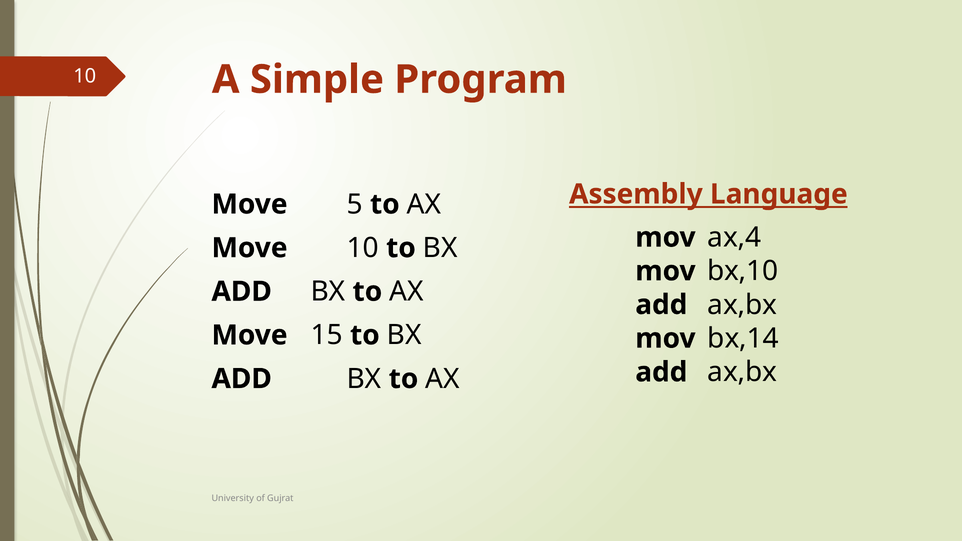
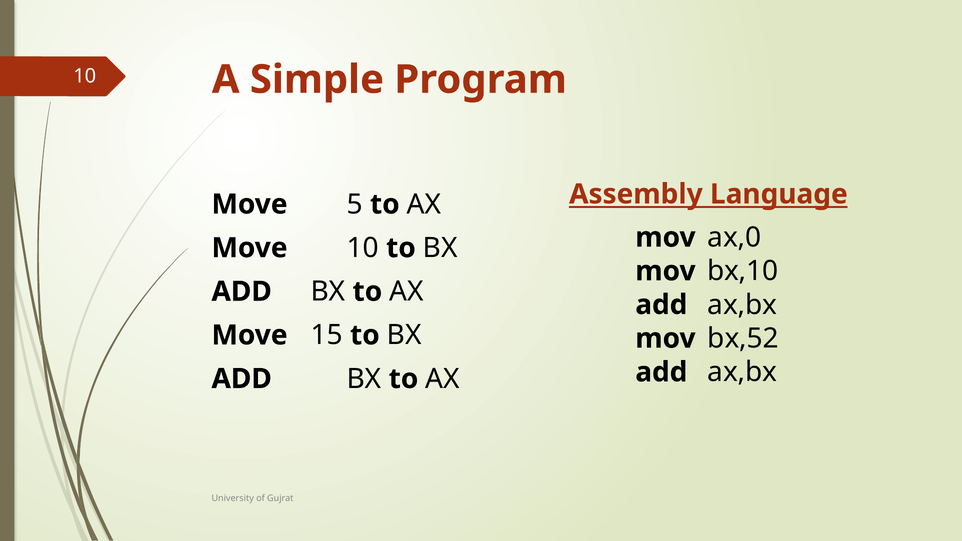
ax,4: ax,4 -> ax,0 (734, 237)
bx,14: bx,14 -> bx,52 (743, 339)
